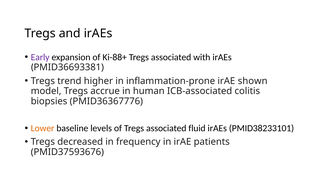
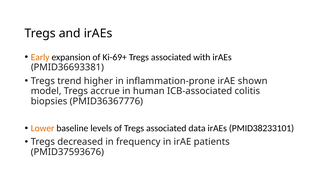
Early colour: purple -> orange (40, 57)
Ki-88+: Ki-88+ -> Ki-69+ (115, 57)
fluid: fluid -> data (197, 129)
